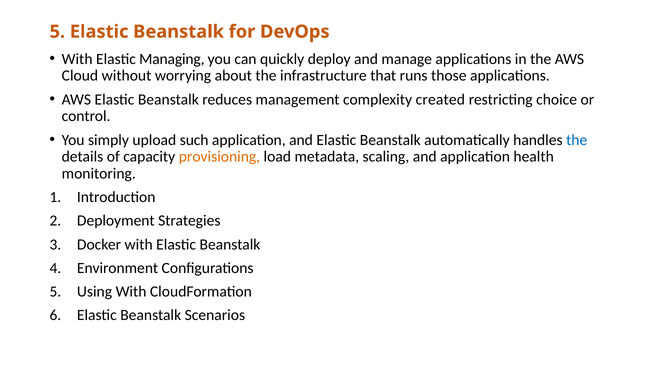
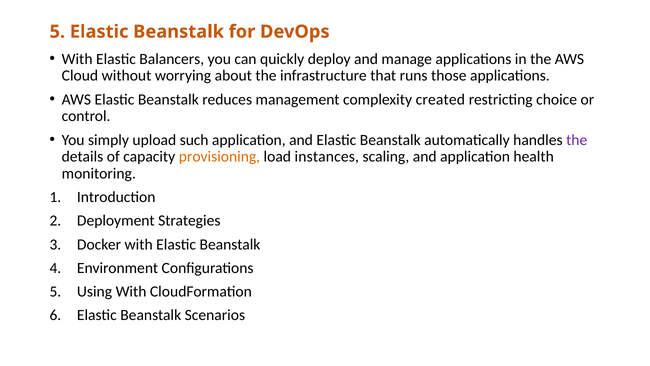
Managing: Managing -> Balancers (172, 59)
the colour: blue -> purple (577, 140)
metadata: metadata -> instances (327, 157)
